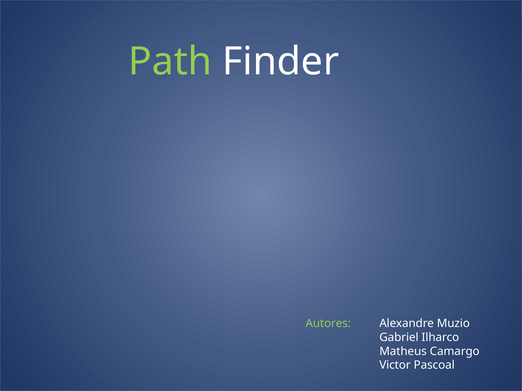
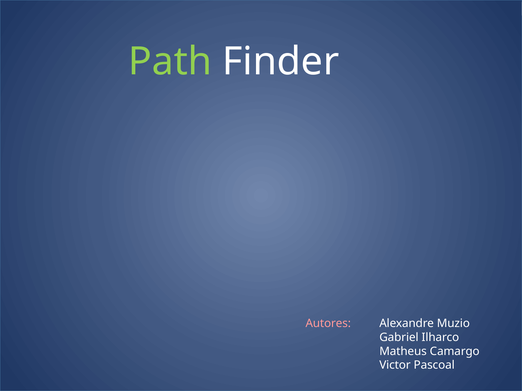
Autores colour: light green -> pink (328, 324)
